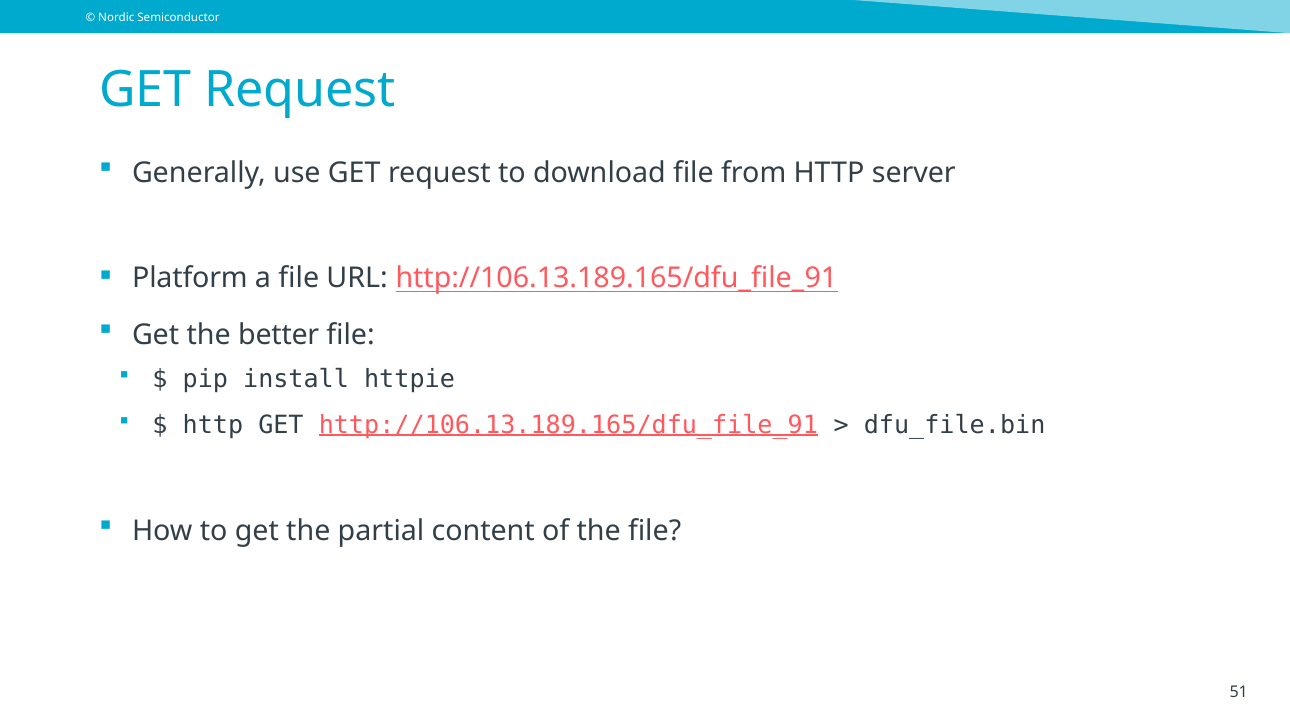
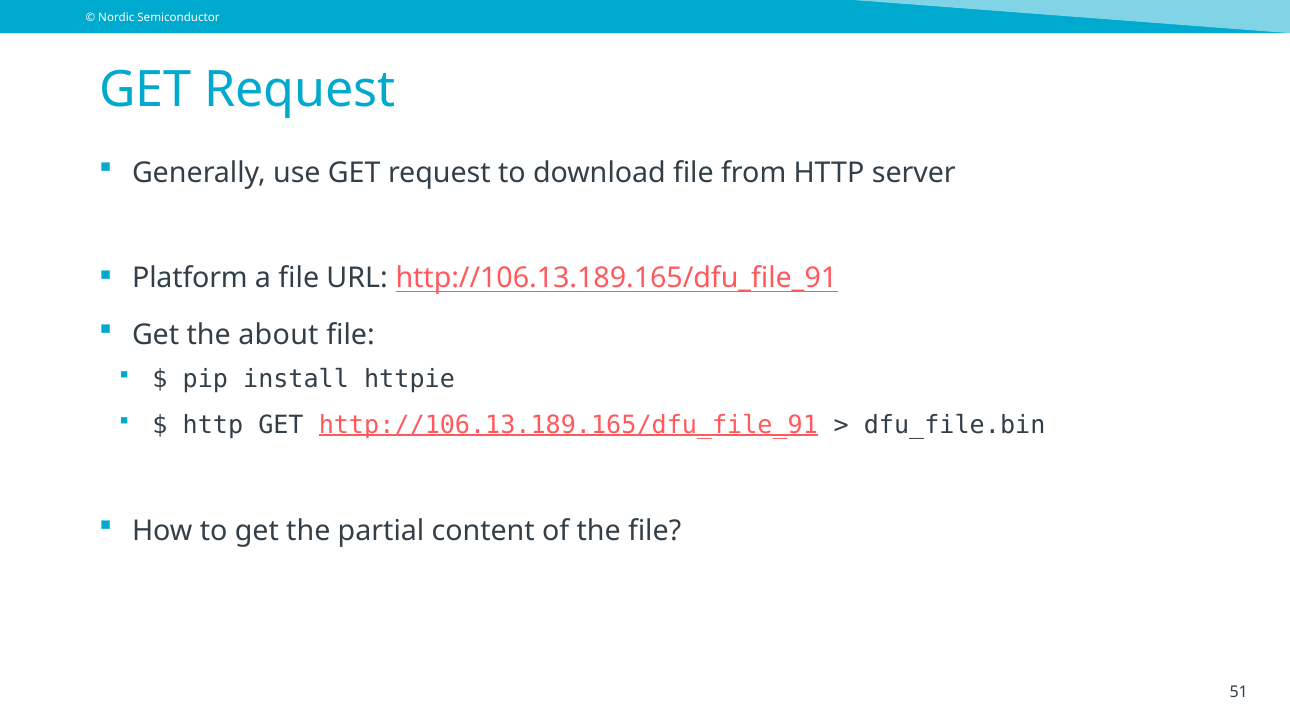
better: better -> about (278, 334)
